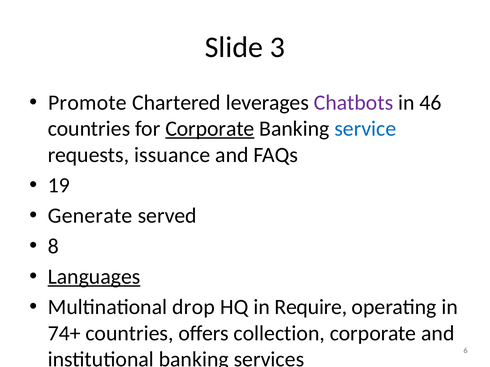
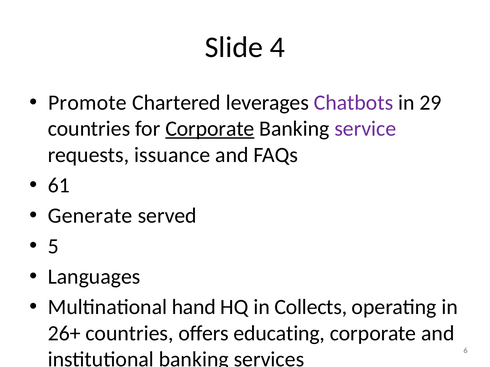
3: 3 -> 4 (277, 47)
46: 46 -> 29 (431, 103)
service colour: blue -> purple (365, 129)
19: 19 -> 61 (59, 186)
8: 8 -> 5 (53, 247)
Languages underline: present -> none (94, 277)
drop: drop -> hand (194, 308)
Require: Require -> Collects (311, 308)
74+: 74+ -> 26+ (64, 334)
collection: collection -> educating (279, 334)
